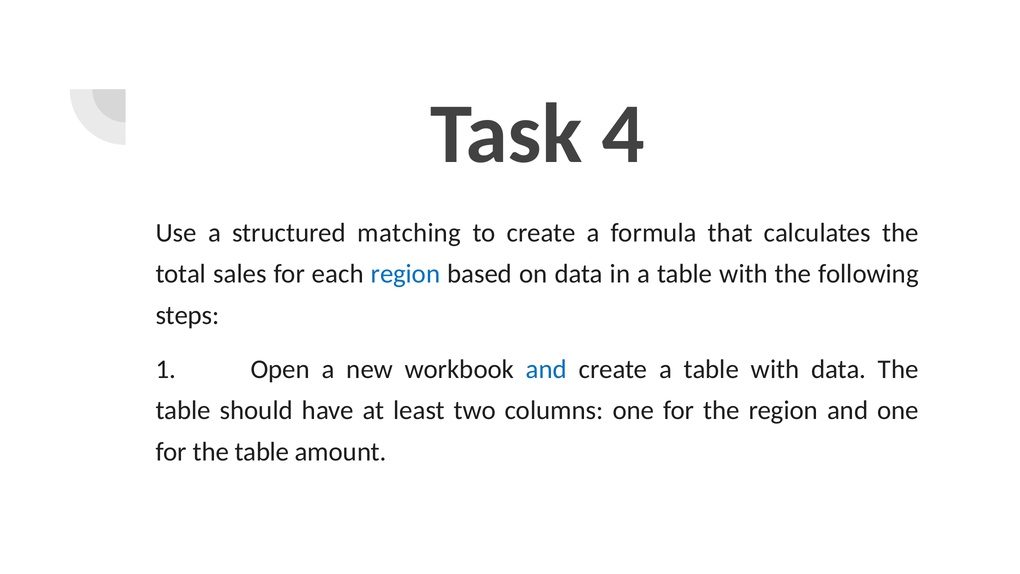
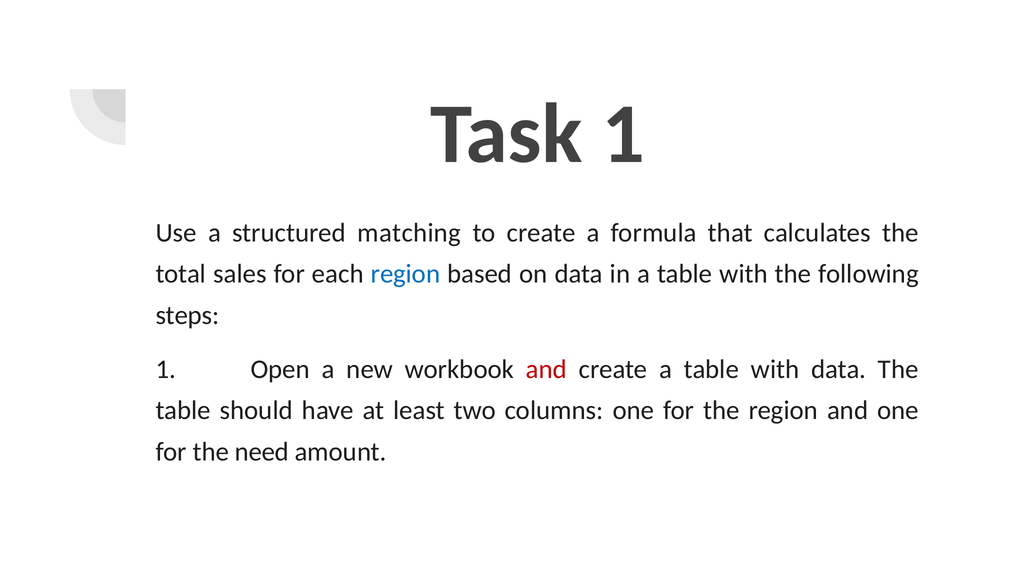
Task 4: 4 -> 1 (623, 134)
and colour: blue -> red (546, 369)
for the table: table -> need (262, 452)
